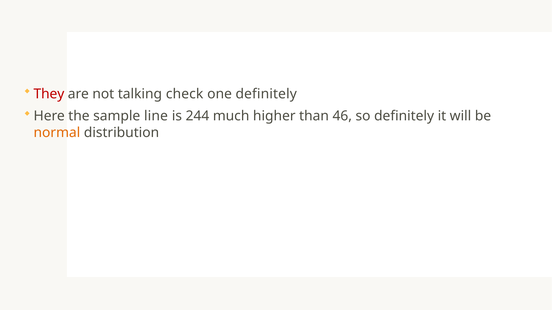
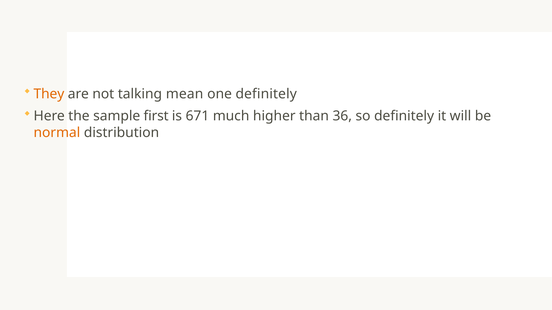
They colour: red -> orange (49, 94)
check: check -> mean (185, 94)
line: line -> first (156, 116)
244: 244 -> 671 (197, 116)
46: 46 -> 36 (342, 116)
